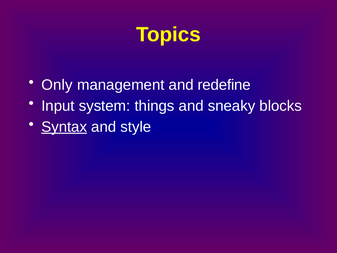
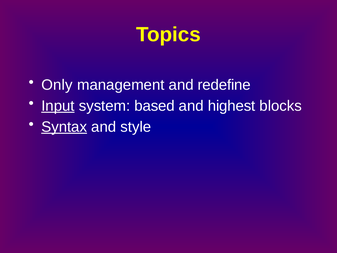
Input underline: none -> present (58, 106)
things: things -> based (155, 106)
sneaky: sneaky -> highest (232, 106)
